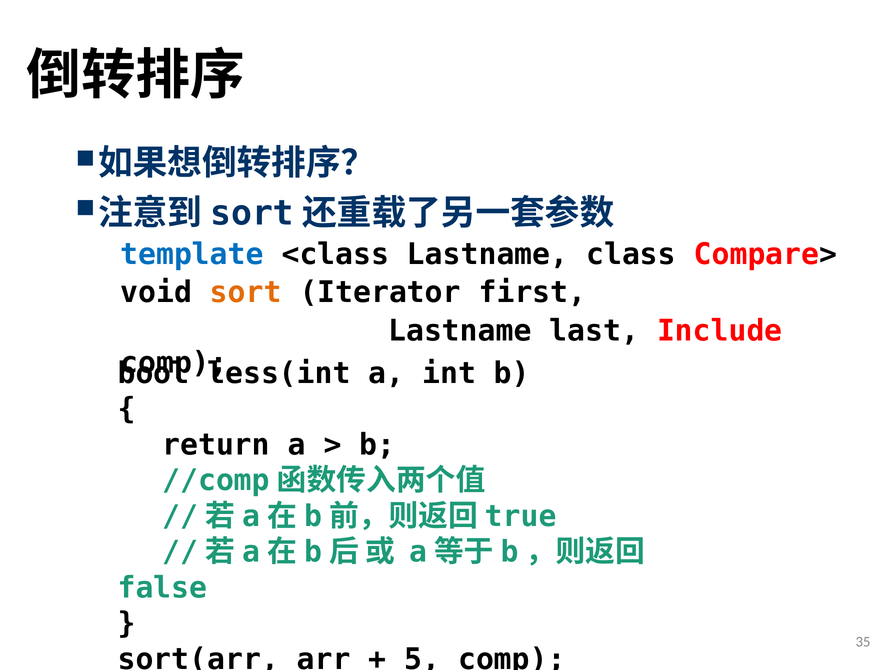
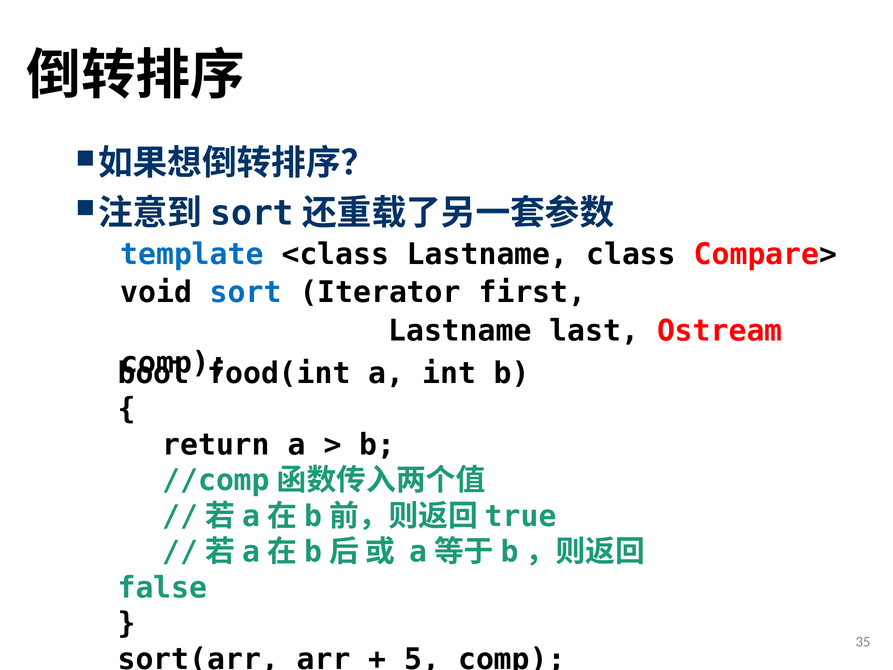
sort colour: orange -> blue (246, 292)
Include: Include -> Ostream (720, 331)
less(int: less(int -> food(int (279, 373)
